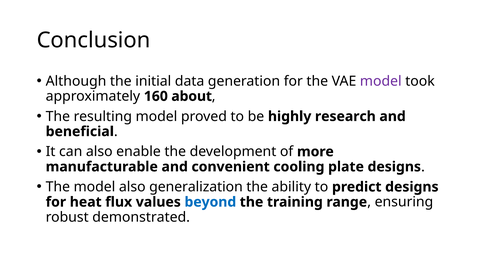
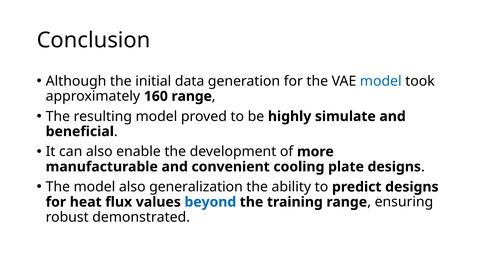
model colour: purple -> blue (381, 81)
160 about: about -> range (192, 96)
research: research -> simulate (345, 117)
